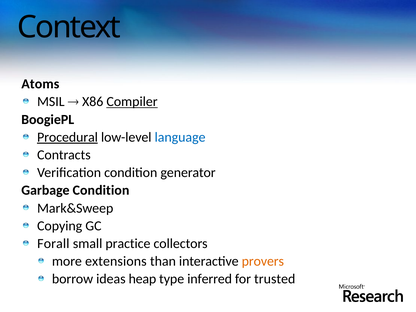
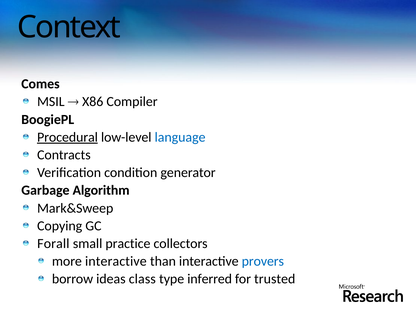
Atoms: Atoms -> Comes (40, 84)
Compiler underline: present -> none (132, 102)
Garbage Condition: Condition -> Algorithm (101, 190)
more extensions: extensions -> interactive (116, 261)
provers colour: orange -> blue (263, 261)
heap: heap -> class (142, 279)
